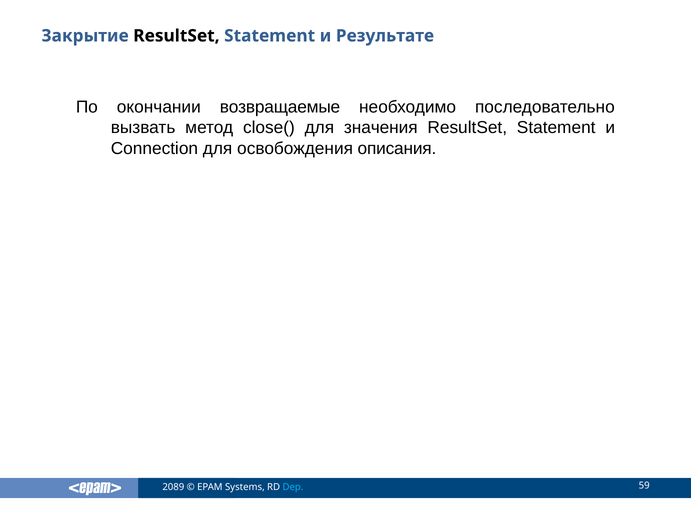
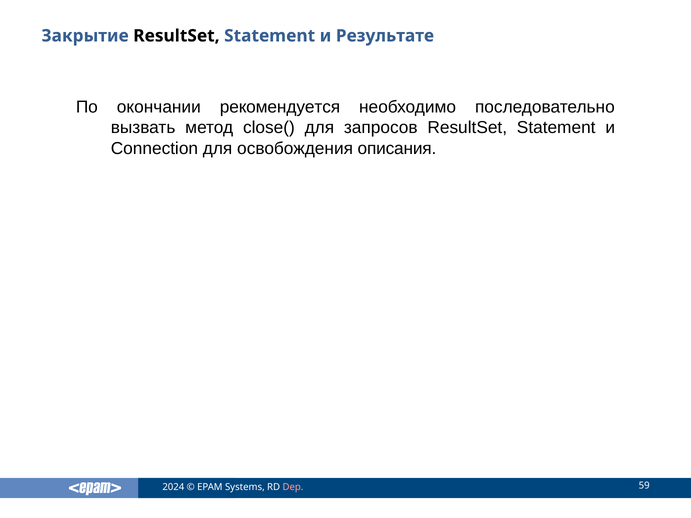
возвращаемые: возвращаемые -> рекомендуется (280, 107)
значения: значения -> запросов (381, 128)
2089: 2089 -> 2024 (173, 487)
Dep colour: light blue -> pink (293, 487)
